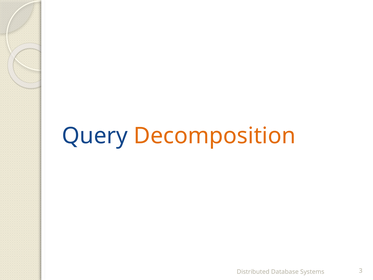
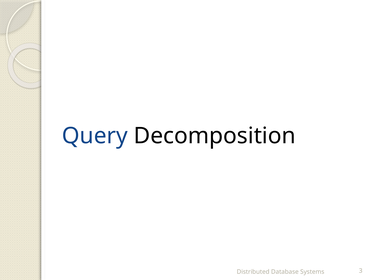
Decomposition colour: orange -> black (215, 136)
